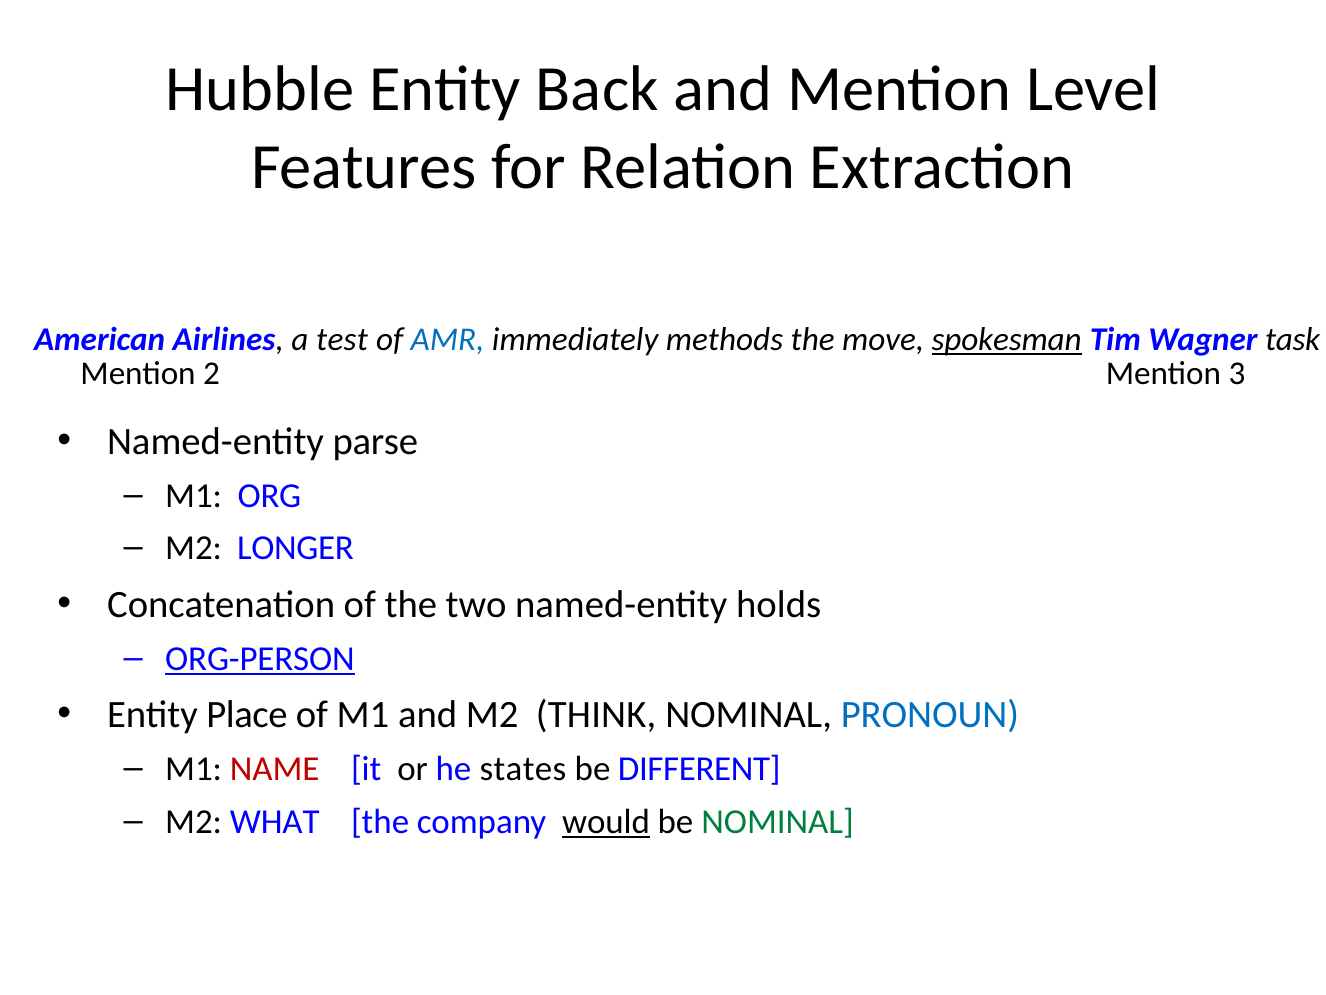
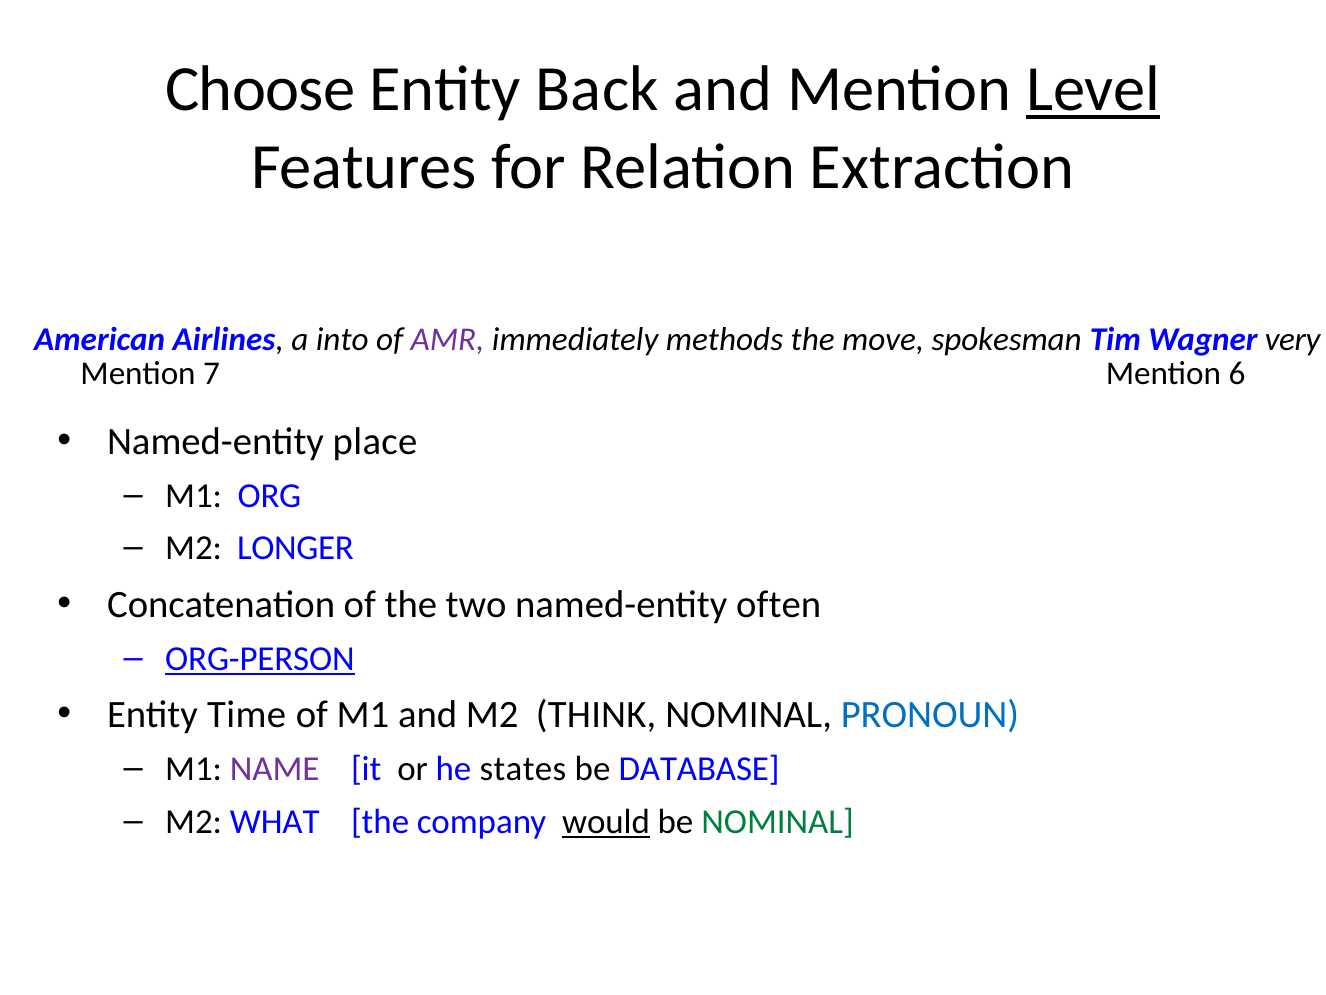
Hubble: Hubble -> Choose (260, 90)
Level underline: none -> present (1093, 90)
test: test -> into (342, 340)
AMR colour: blue -> purple (447, 340)
spokesman underline: present -> none (1007, 340)
task: task -> very (1293, 340)
2: 2 -> 7 (212, 373)
3: 3 -> 6 (1237, 373)
parse: parse -> place (375, 441)
holds: holds -> often (779, 604)
Place: Place -> Time (247, 715)
NAME colour: red -> purple (275, 769)
DIFFERENT: DIFFERENT -> DATABASE (699, 769)
